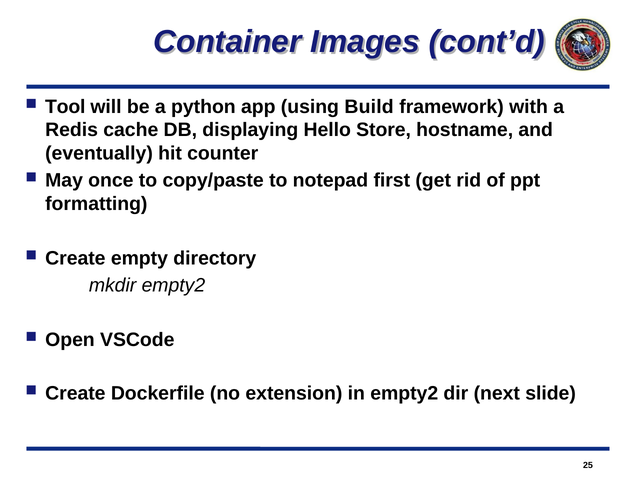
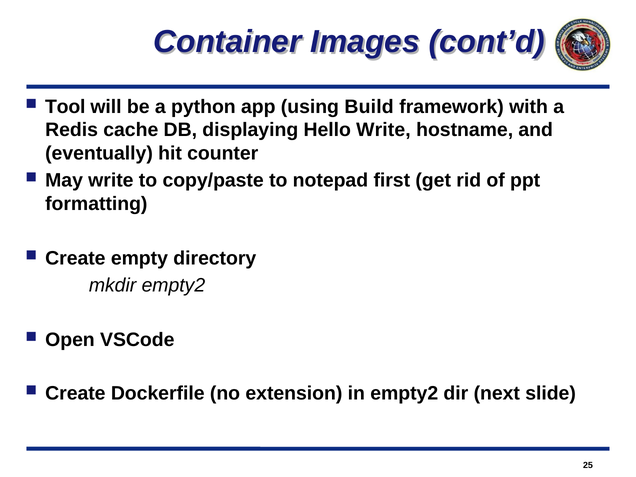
Hello Store: Store -> Write (383, 130)
May once: once -> write (111, 181)
